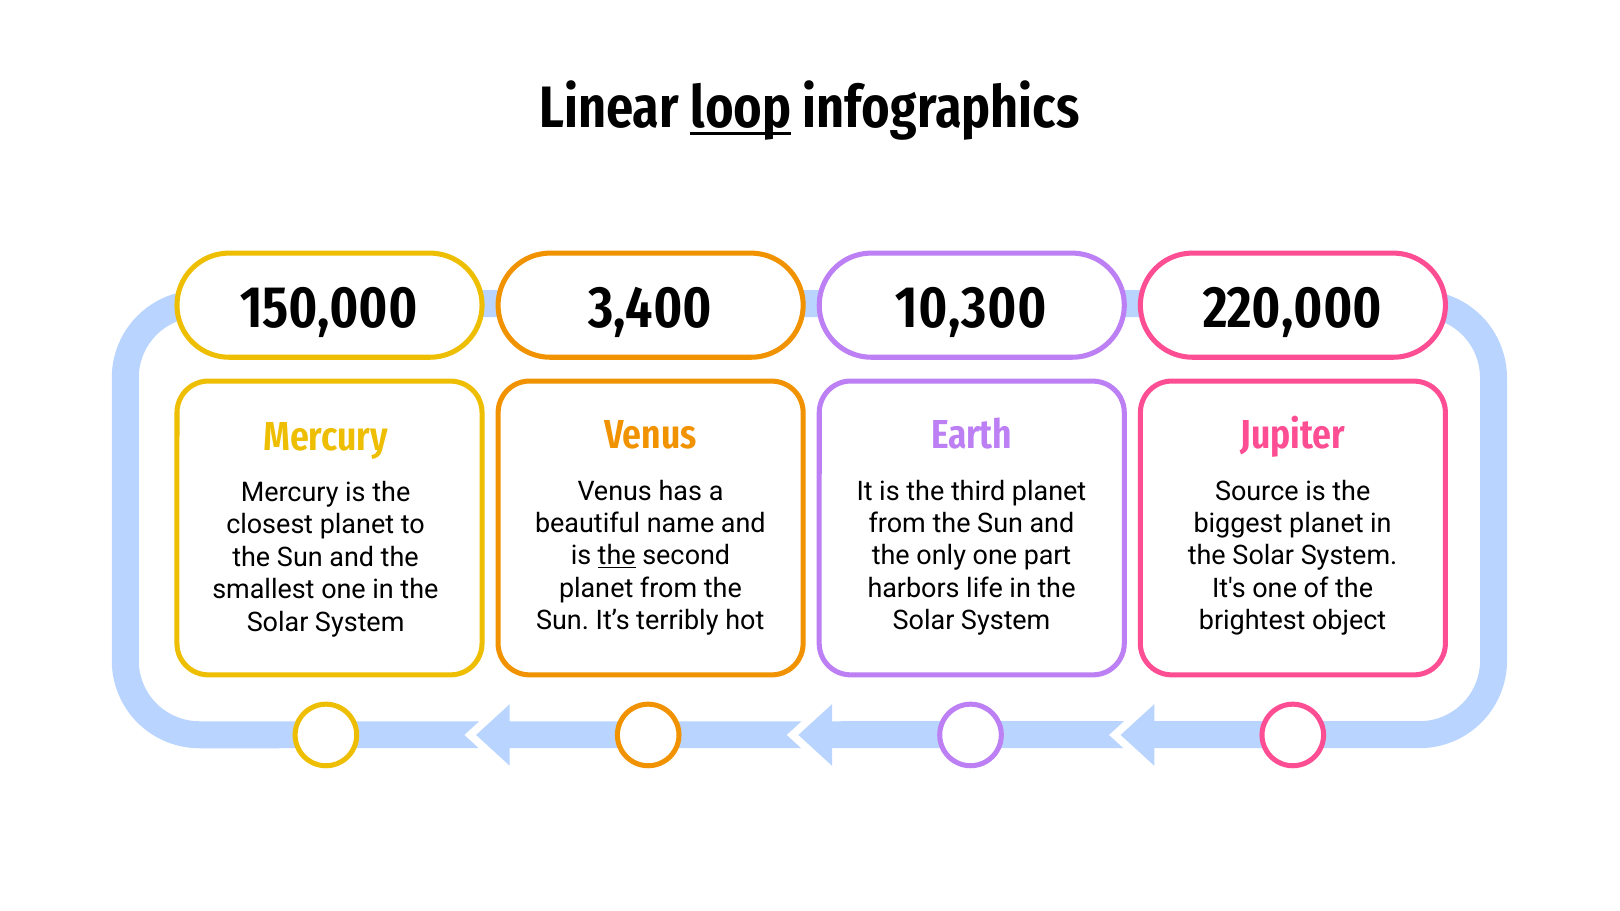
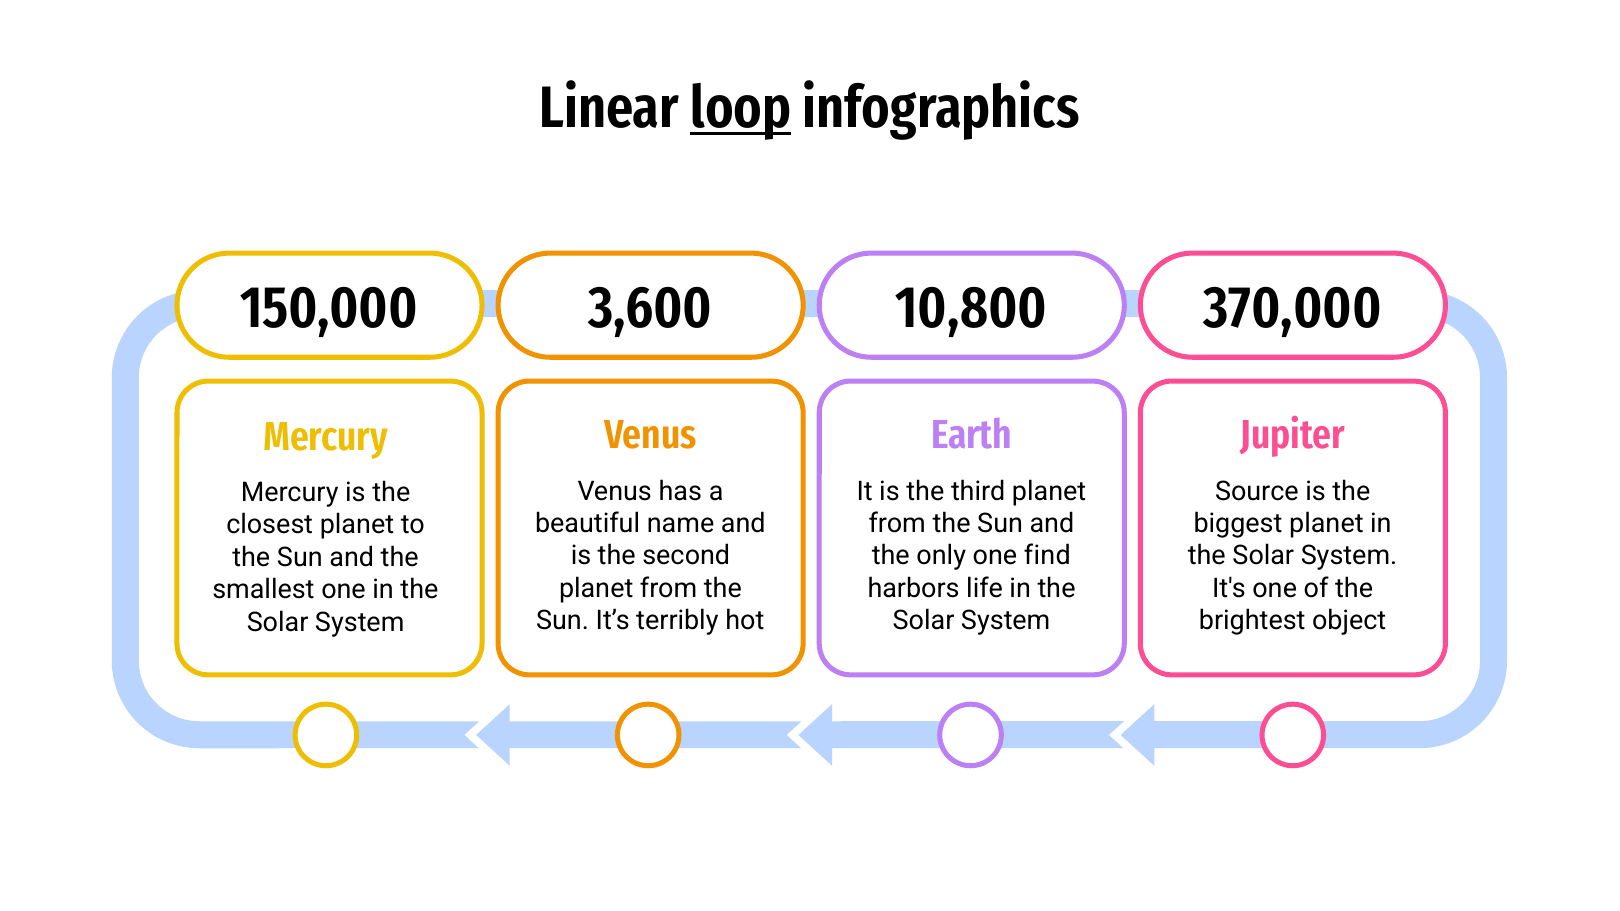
3,400: 3,400 -> 3,600 (651, 309)
10,300: 10,300 -> 10,800 (972, 309)
220,000: 220,000 -> 370,000 (1293, 309)
the underline: present -> none (617, 556)
part: part -> find (1047, 556)
